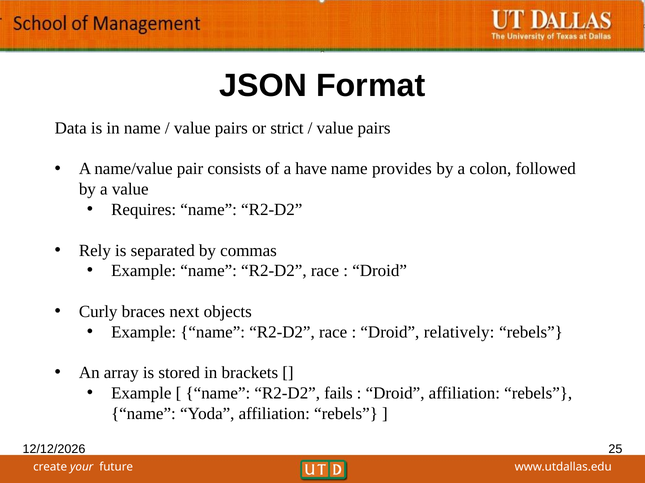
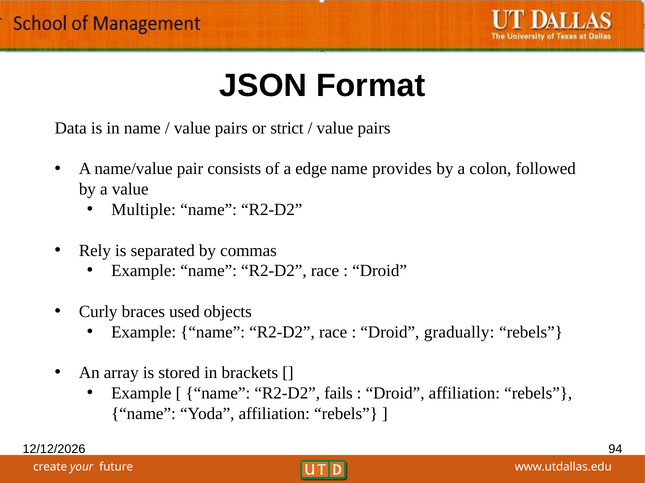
have: have -> edge (311, 169)
Requires: Requires -> Multiple (144, 210)
next: next -> used (185, 312)
relatively: relatively -> gradually (459, 332)
25: 25 -> 94 (615, 450)
